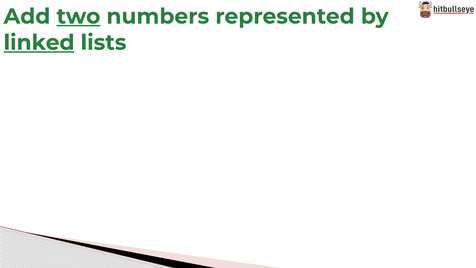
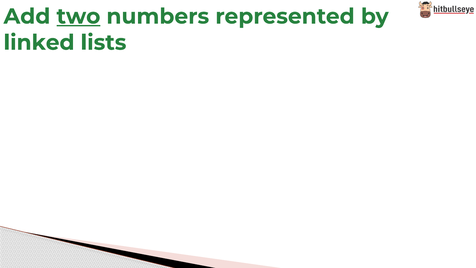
linked underline: present -> none (39, 43)
